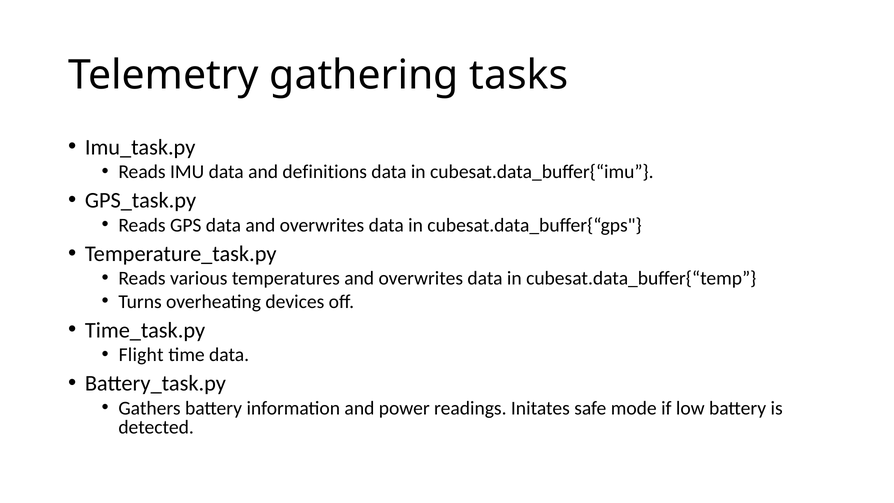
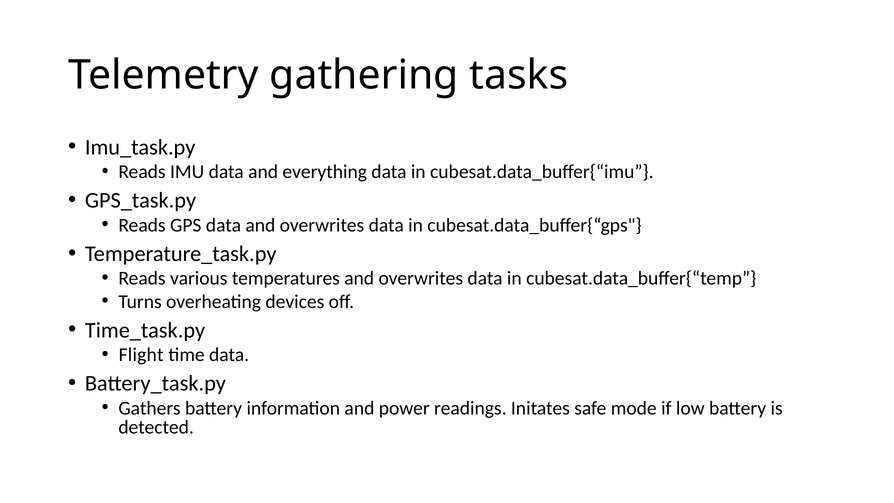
definitions: definitions -> everything (325, 172)
